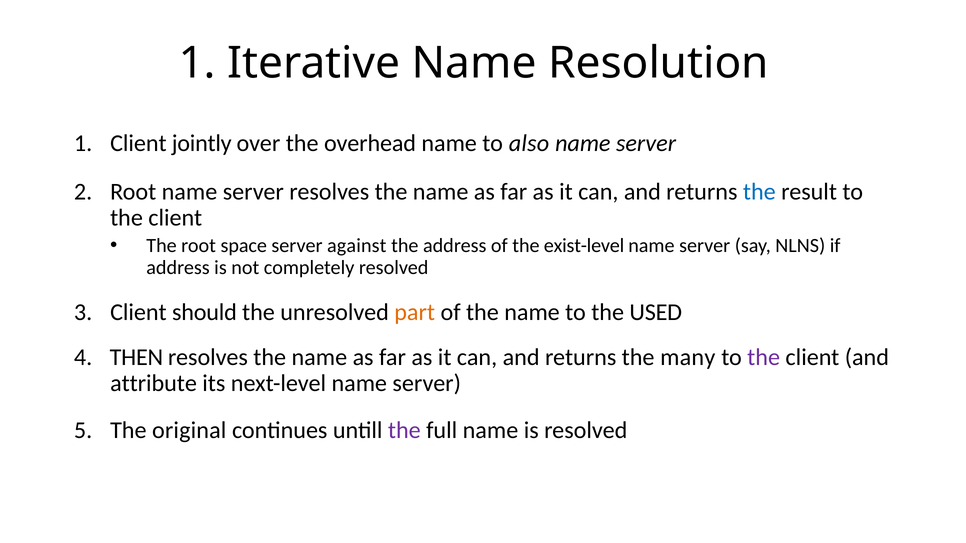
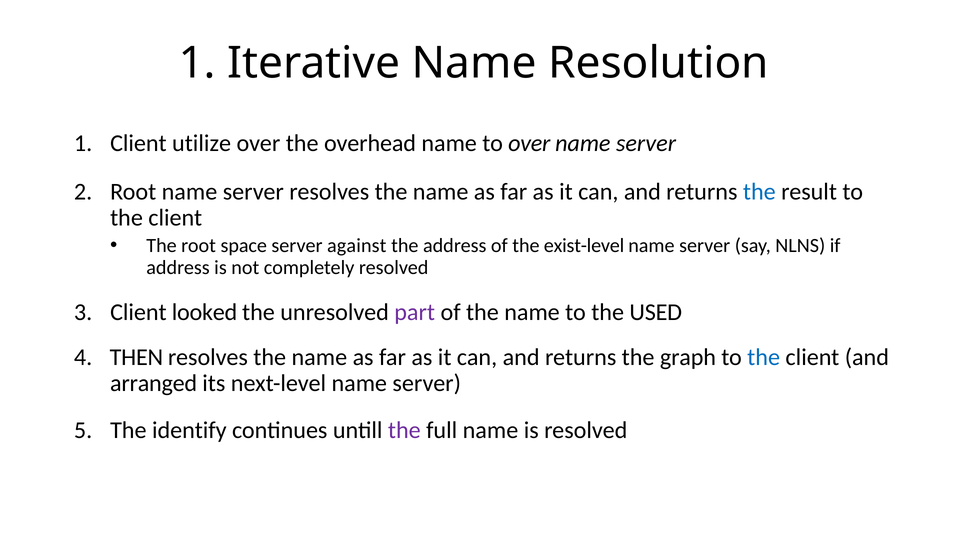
jointly: jointly -> utilize (202, 143)
to also: also -> over (529, 143)
should: should -> looked (204, 313)
part colour: orange -> purple (415, 313)
many: many -> graph (688, 358)
the colour: purple -> blue (764, 358)
attribute: attribute -> arranged (154, 384)
original: original -> identify (189, 431)
